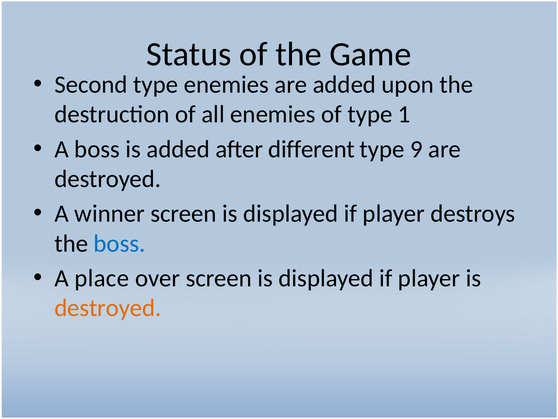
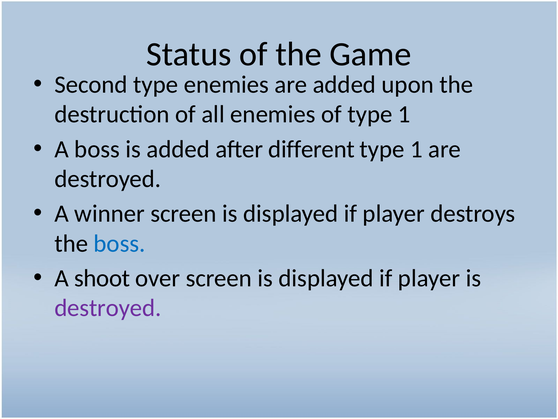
9: 9 -> 1 (416, 149)
place: place -> shoot (102, 278)
destroyed colour: orange -> purple (108, 308)
